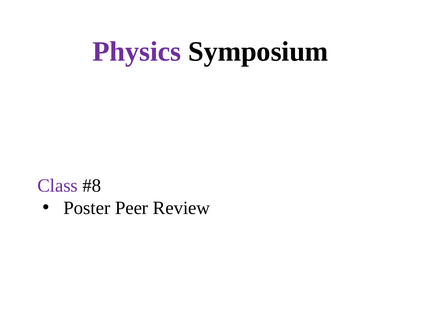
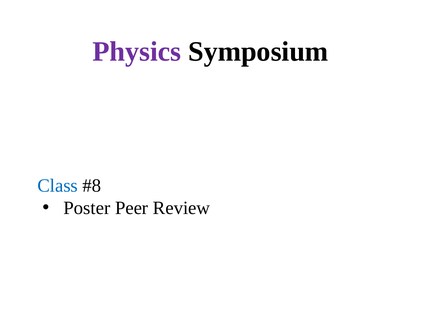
Class colour: purple -> blue (58, 185)
